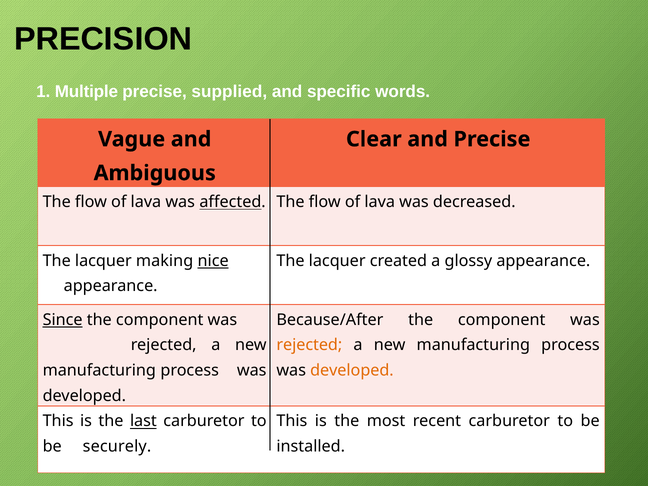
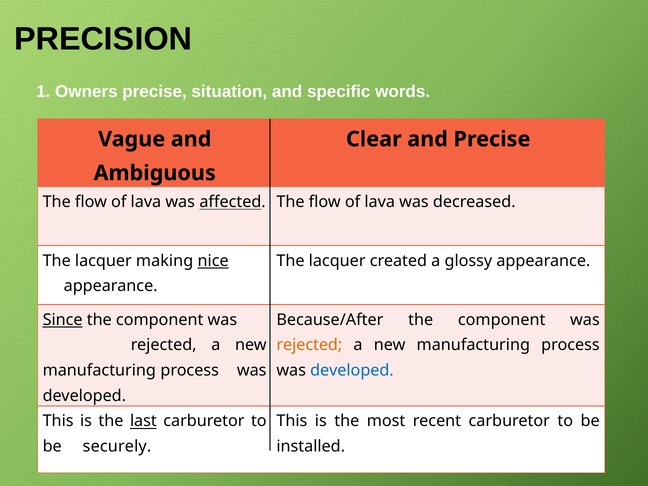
Multiple: Multiple -> Owners (86, 92)
supplied: supplied -> situation (229, 92)
developed colour: orange -> blue (352, 370)
